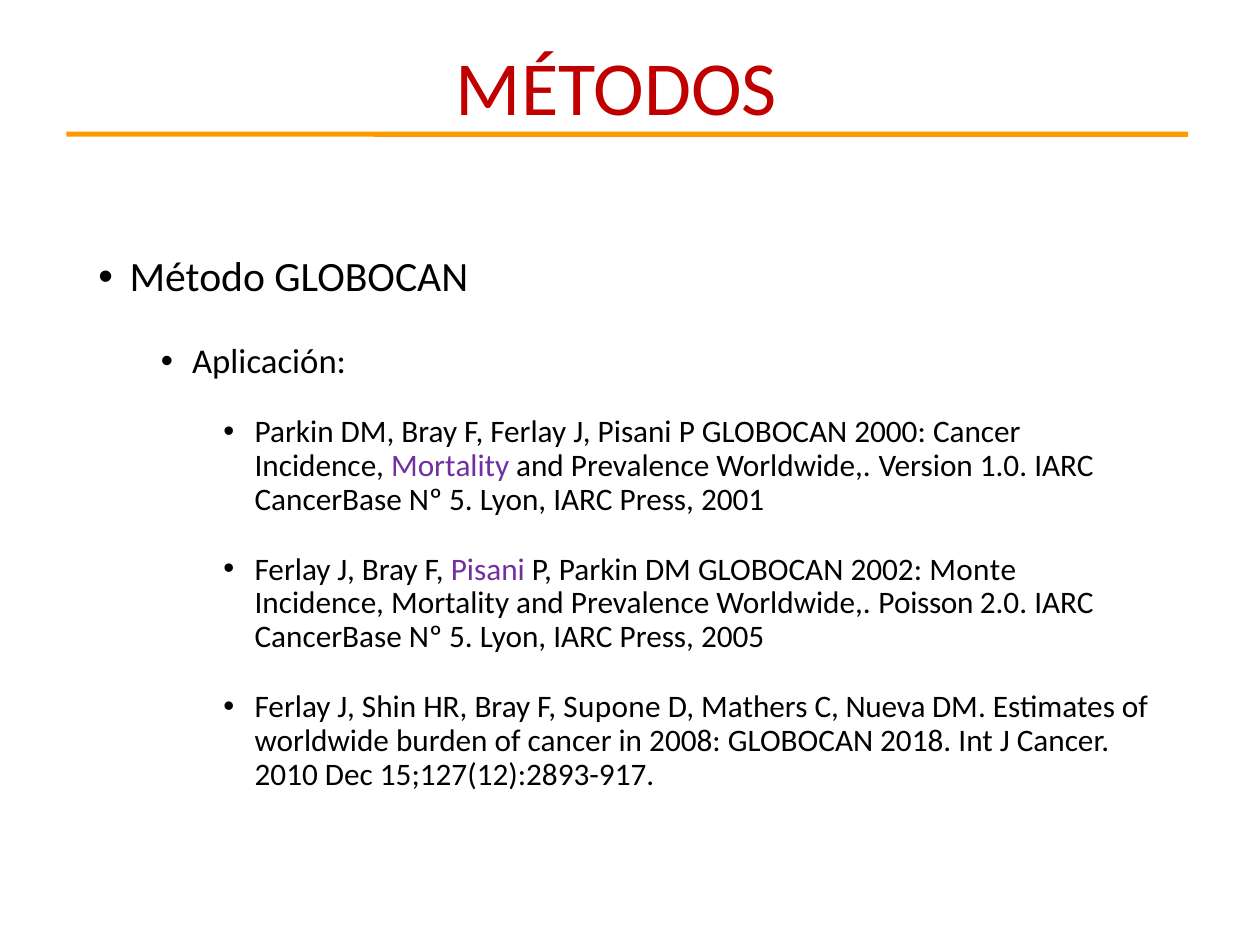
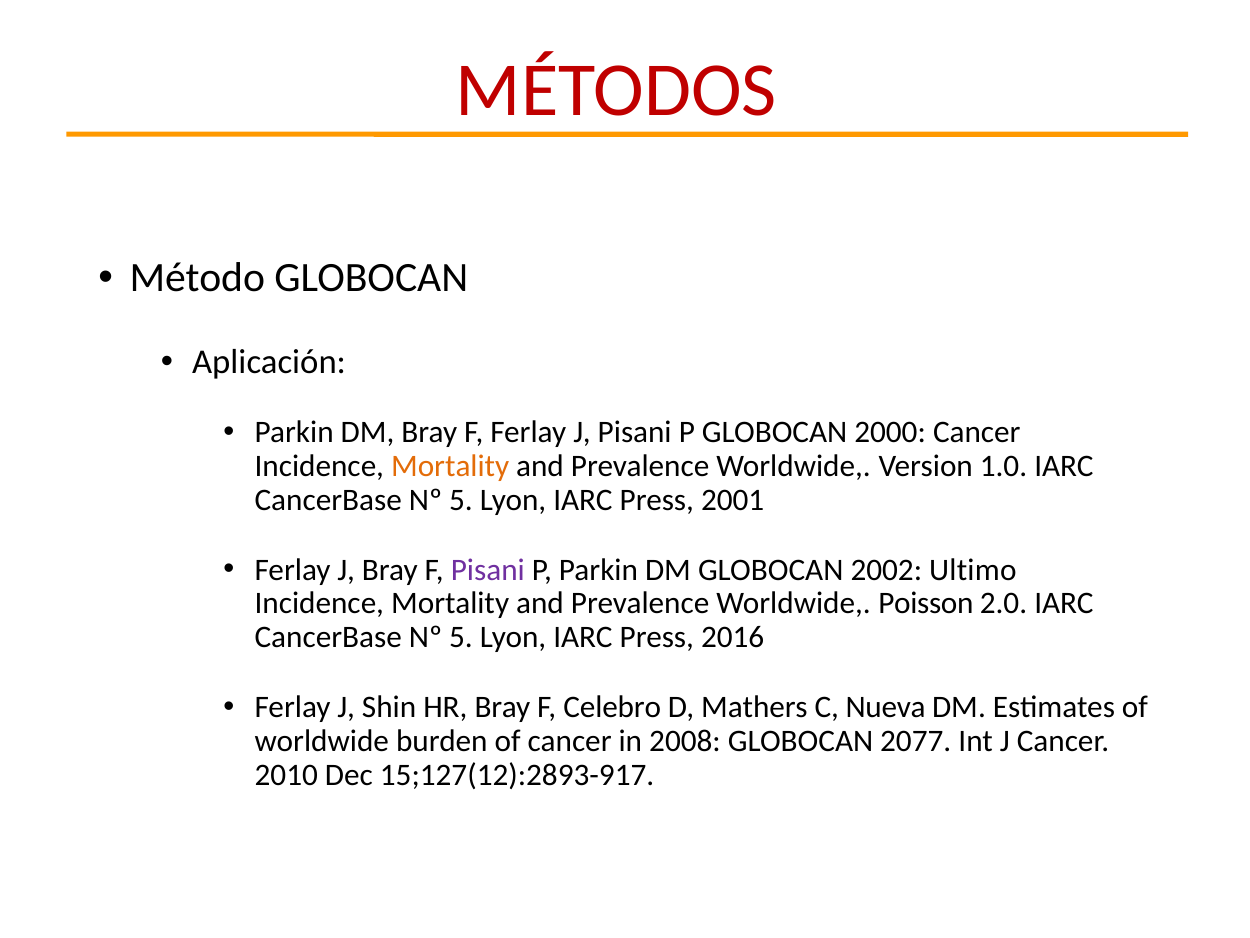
Mortality colour: purple -> orange (450, 466)
Monte: Monte -> Ultimo (973, 569)
2005: 2005 -> 2016 (733, 637)
Supone: Supone -> Celebro (612, 707)
2018: 2018 -> 2077 (916, 741)
